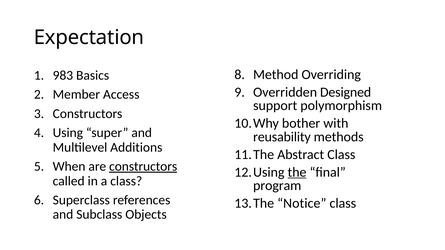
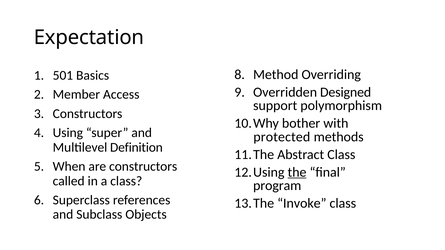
983: 983 -> 501 (63, 75)
reusability: reusability -> protected (282, 137)
Additions: Additions -> Definition (136, 147)
constructors underline: present -> none (143, 167)
Notice: Notice -> Invoke (302, 204)
